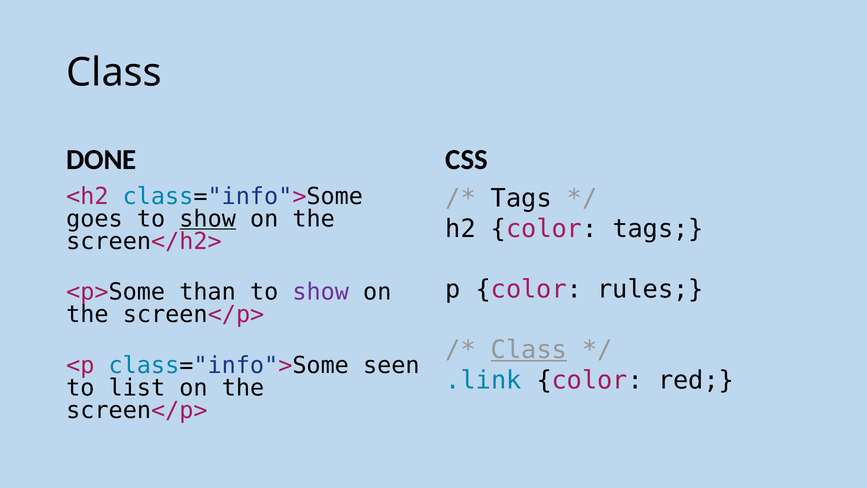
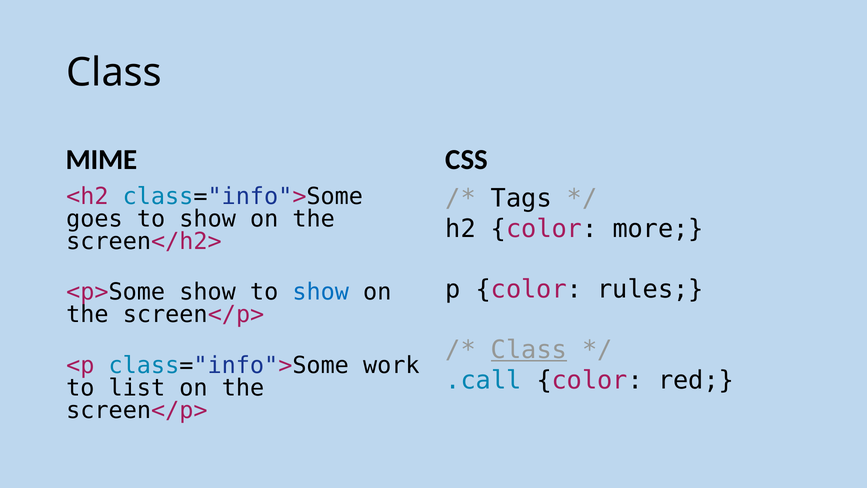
DONE: DONE -> MIME (101, 160)
show underline: present -> none (208, 219)
color tags: tags -> more (658, 229)
<p>Some than: than -> show (208, 292)
show colour: purple -> blue (321, 292)
seen: seen -> work (391, 365)
.link: .link -> .call (483, 380)
